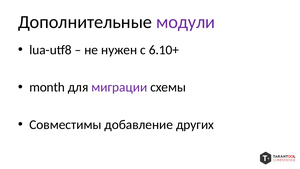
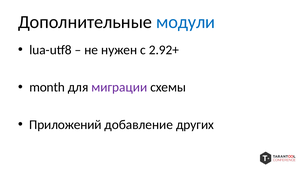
модули colour: purple -> blue (186, 22)
6.10+: 6.10+ -> 2.92+ (164, 50)
Совместимы: Совместимы -> Приложений (65, 125)
